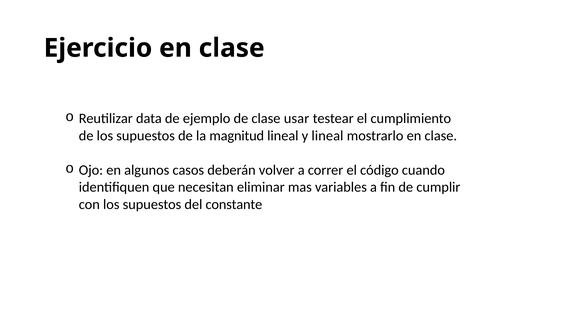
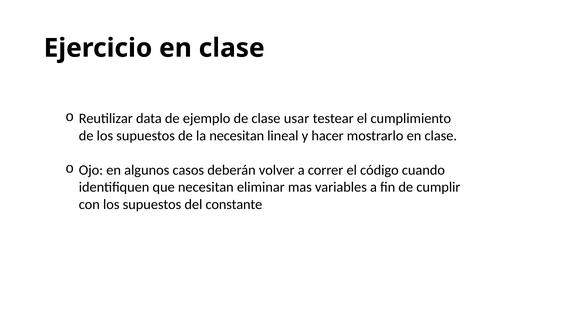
la magnitud: magnitud -> necesitan (237, 136)
y lineal: lineal -> hacer (328, 136)
